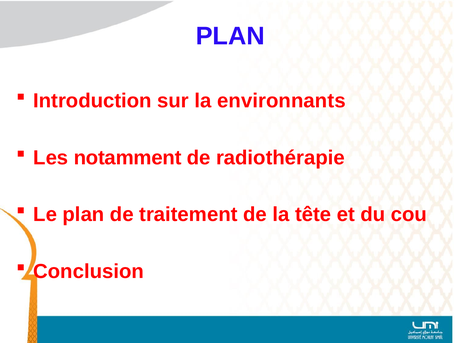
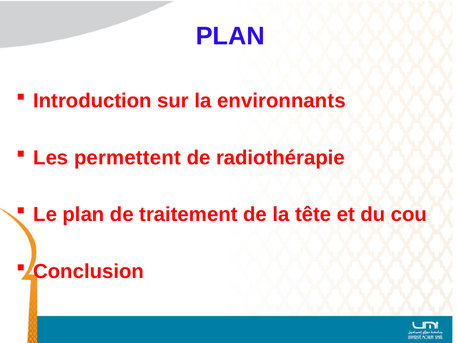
notamment: notamment -> permettent (127, 158)
